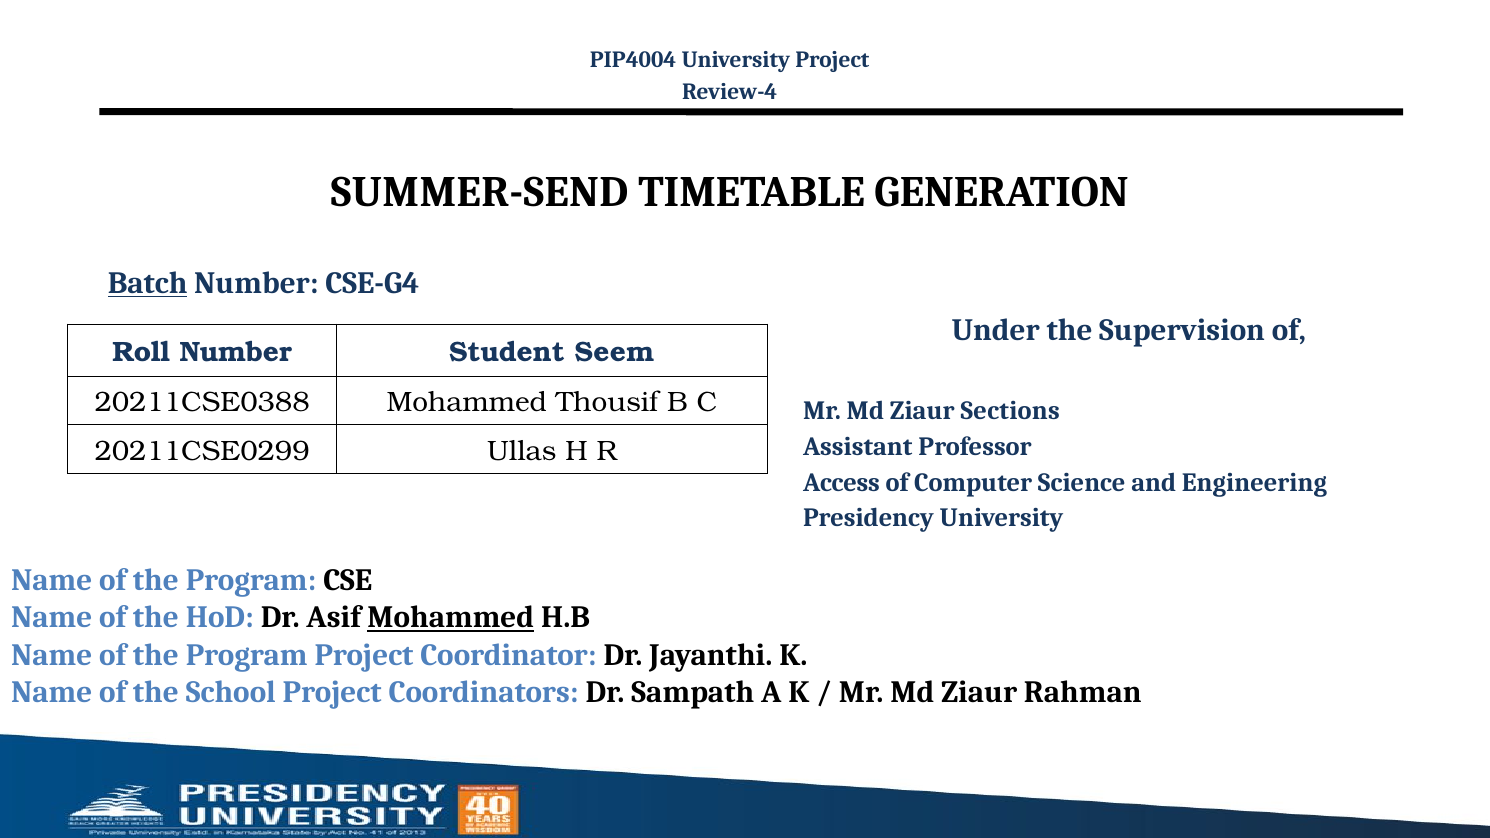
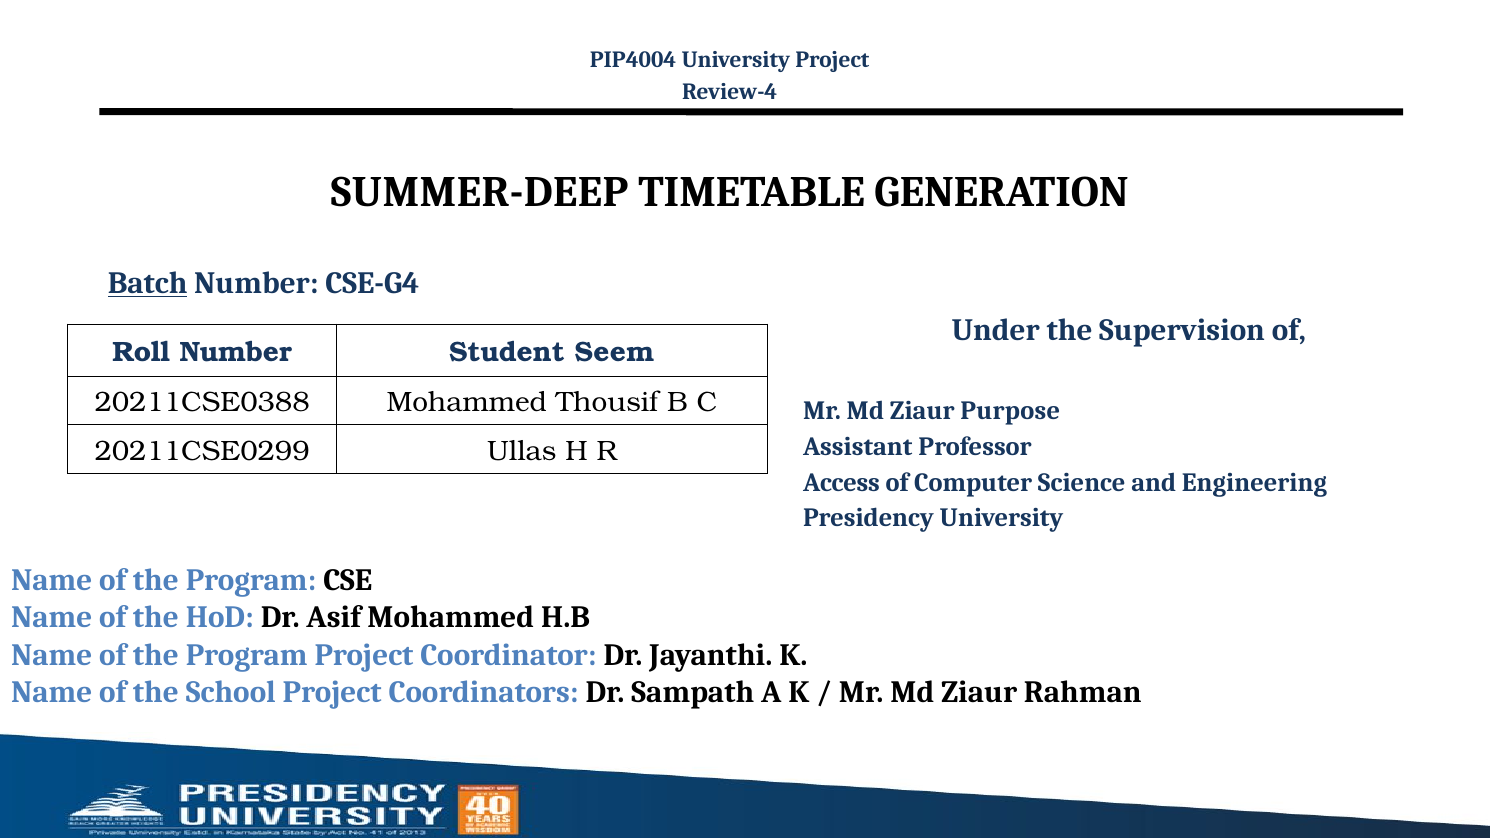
SUMMER-SEND: SUMMER-SEND -> SUMMER-DEEP (480, 193)
Sections: Sections -> Purpose (1010, 411)
Mohammed underline: present -> none (451, 618)
